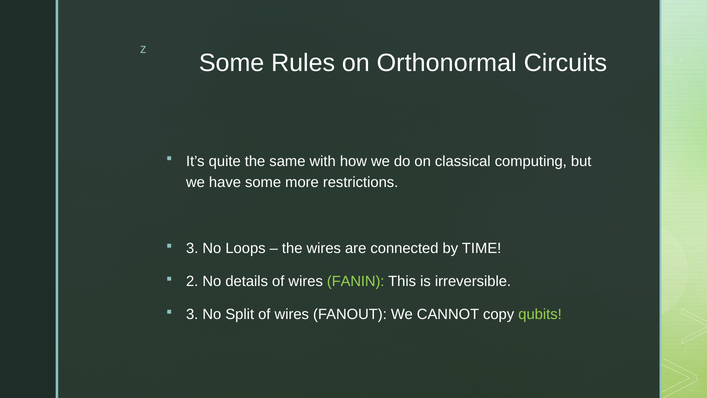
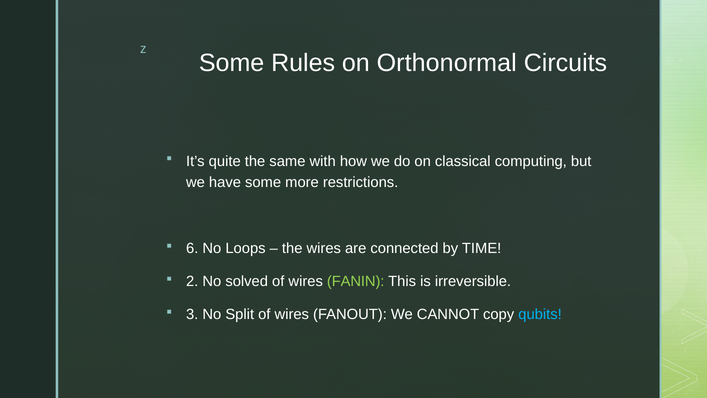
3: 3 -> 6 (192, 248)
details: details -> solved (247, 281)
qubits colour: light green -> light blue (540, 314)
